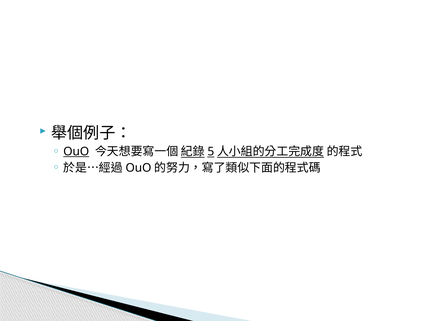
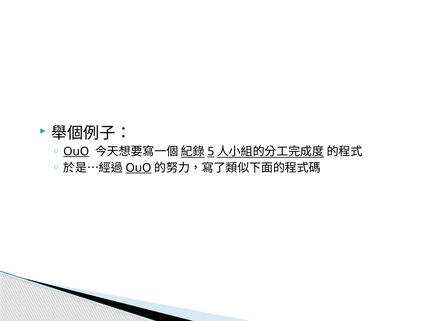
OuO underline: none -> present (138, 167)
